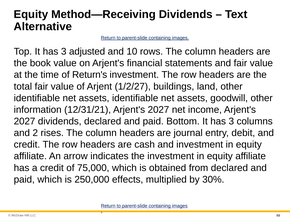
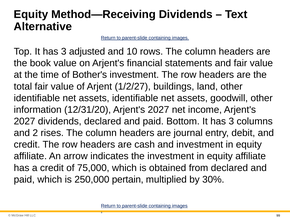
Return's: Return's -> Bother's (90, 75)
12/31/21: 12/31/21 -> 12/31/20 (88, 109)
effects: effects -> pertain (128, 179)
